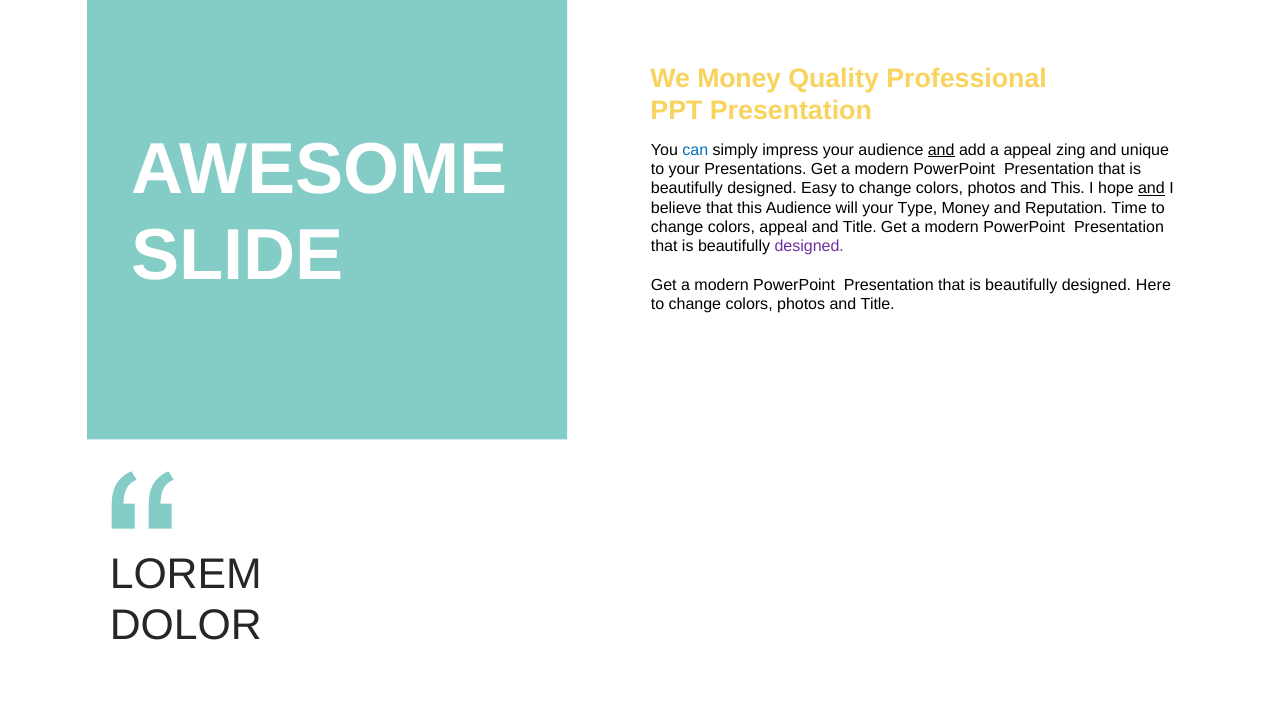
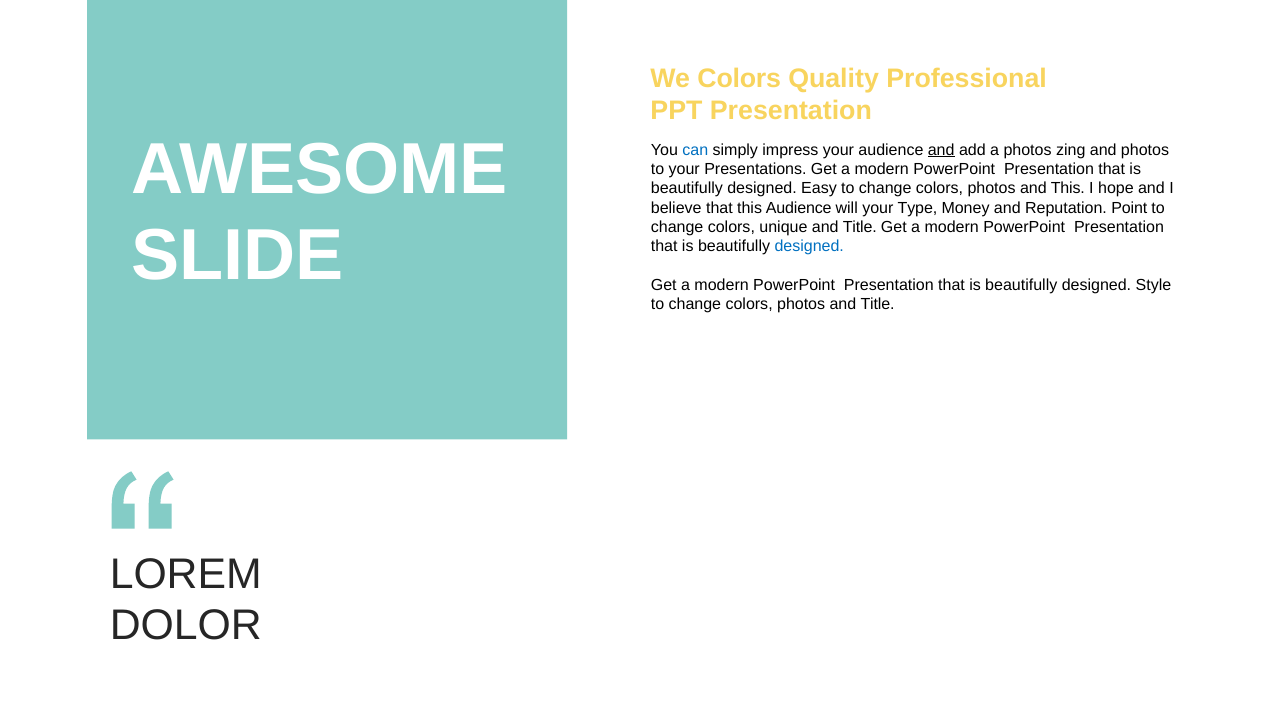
We Money: Money -> Colors (739, 79)
a appeal: appeal -> photos (1028, 150)
and unique: unique -> photos (1145, 150)
and underline: present -> none (1151, 188)
Time: Time -> Point (1129, 208)
colors appeal: appeal -> unique (783, 227)
designed colour: purple -> blue (809, 246)
Here: Here -> Style (1153, 285)
